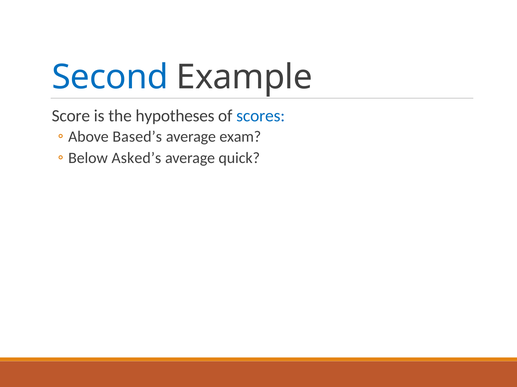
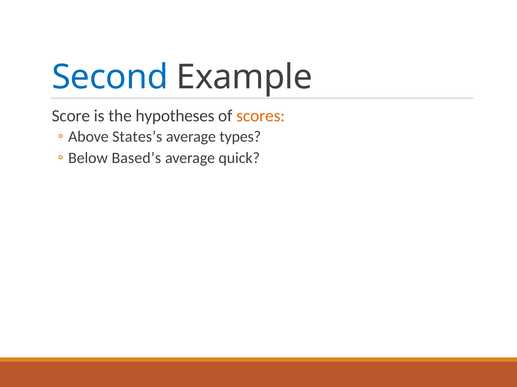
scores colour: blue -> orange (261, 116)
Based’s: Based’s -> States’s (137, 137)
exam: exam -> types (240, 137)
Asked’s: Asked’s -> Based’s (136, 158)
